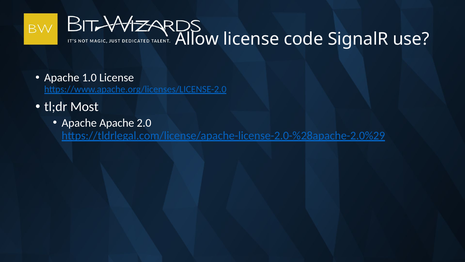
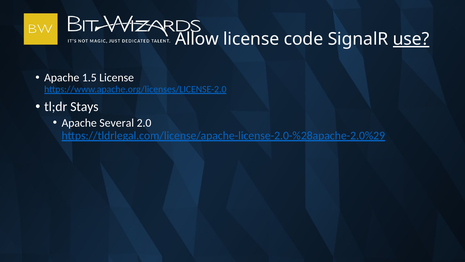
use underline: none -> present (411, 39)
1.0: 1.0 -> 1.5 (89, 78)
Most: Most -> Stays (84, 107)
Apache Apache: Apache -> Several (117, 123)
